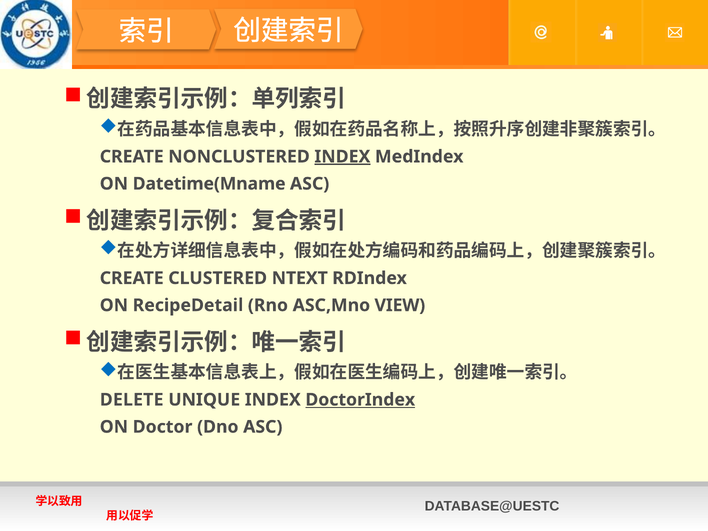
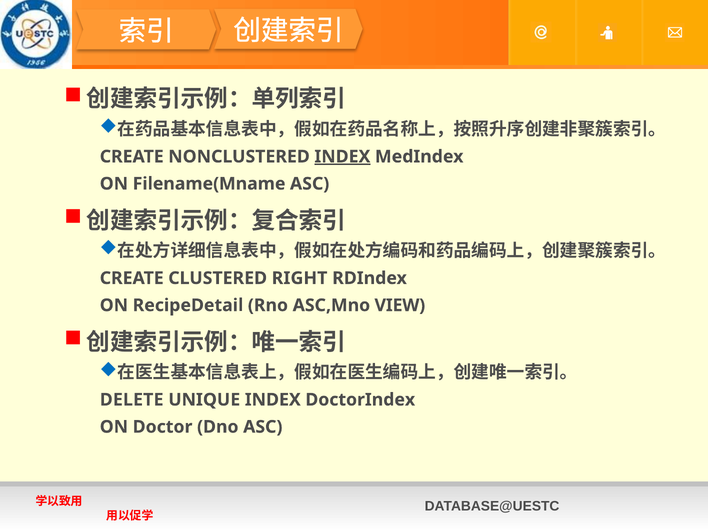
Datetime(Mname: Datetime(Mname -> Filename(Mname (209, 184)
NTEXT: NTEXT -> RIGHT (300, 278)
DoctorIndex underline: present -> none (360, 400)
